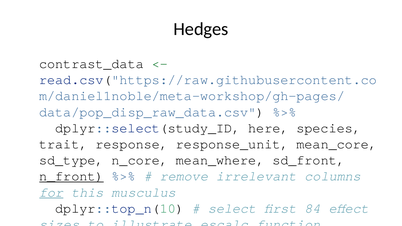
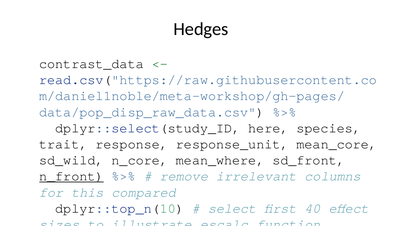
sd_type: sd_type -> sd_wild (71, 160)
for underline: present -> none (51, 192)
musculus: musculus -> compared (144, 192)
84: 84 -> 40 (313, 208)
